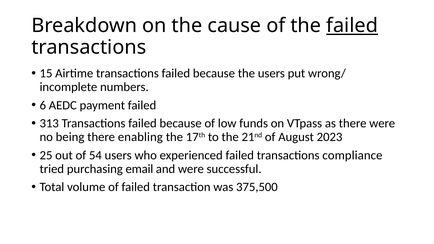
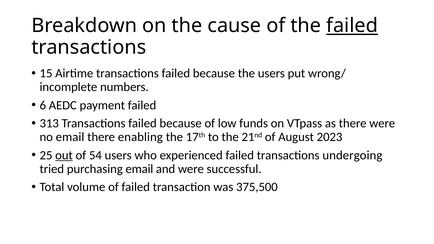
no being: being -> email (70, 137)
out underline: none -> present (64, 155)
compliance: compliance -> undergoing (352, 155)
